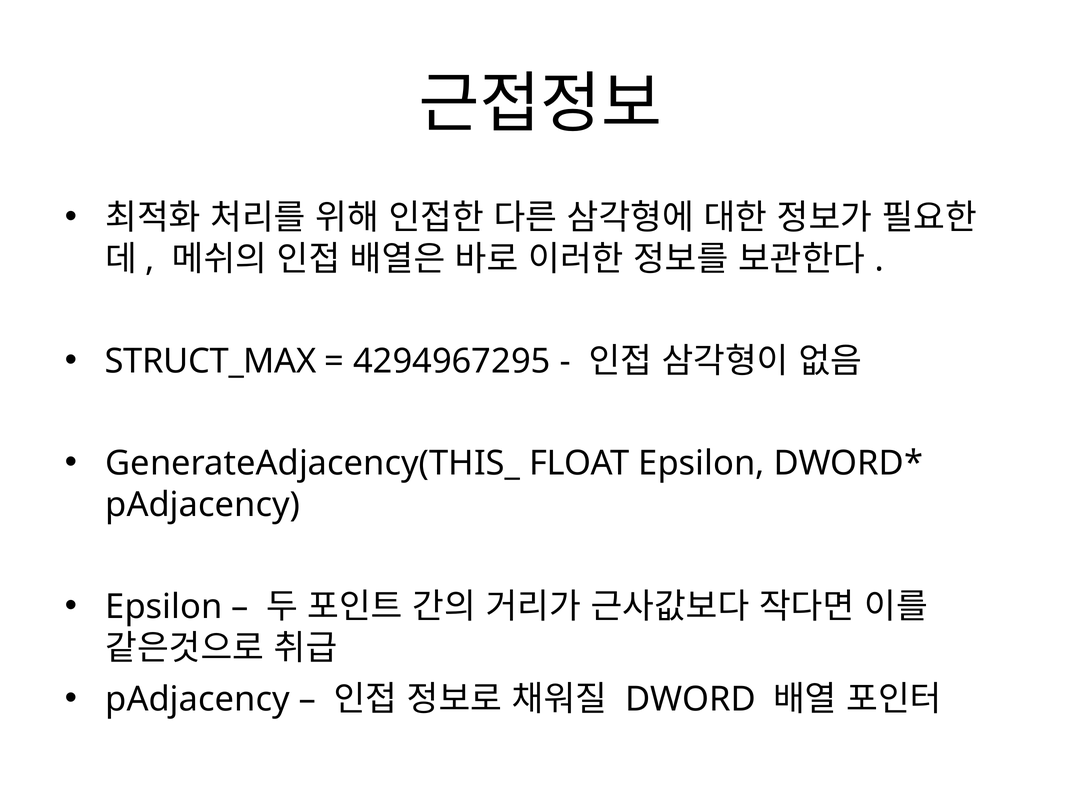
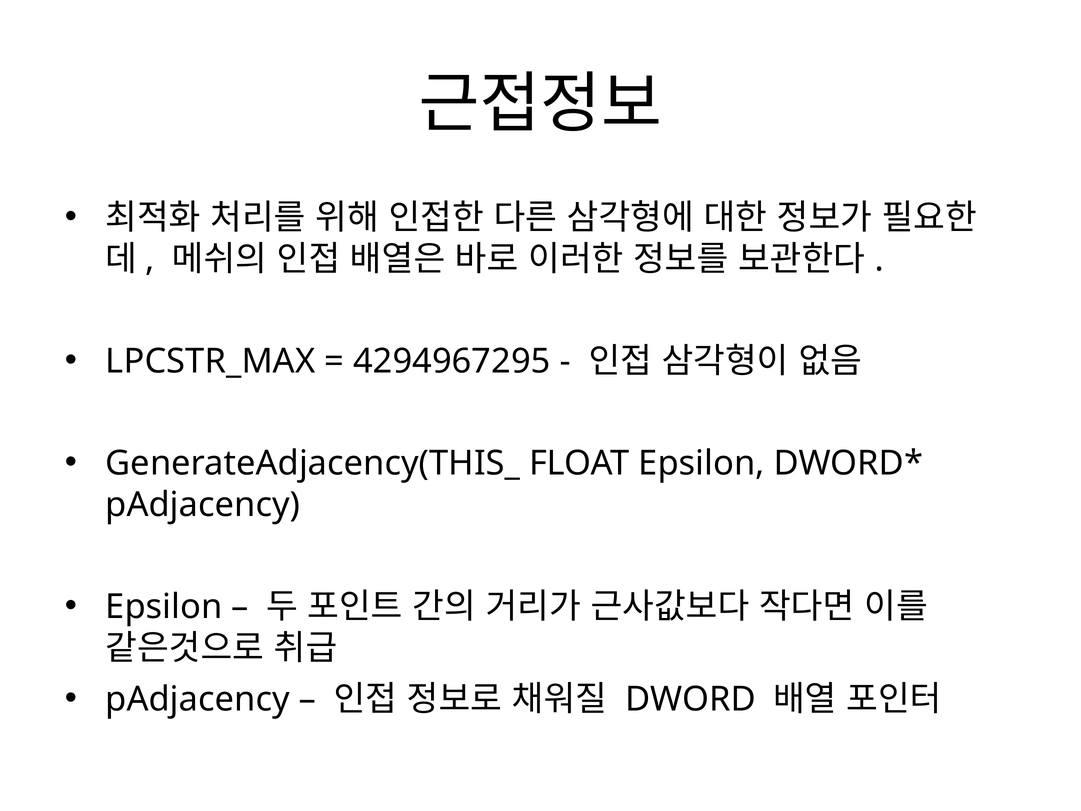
STRUCT_MAX: STRUCT_MAX -> LPCSTR_MAX (210, 361)
